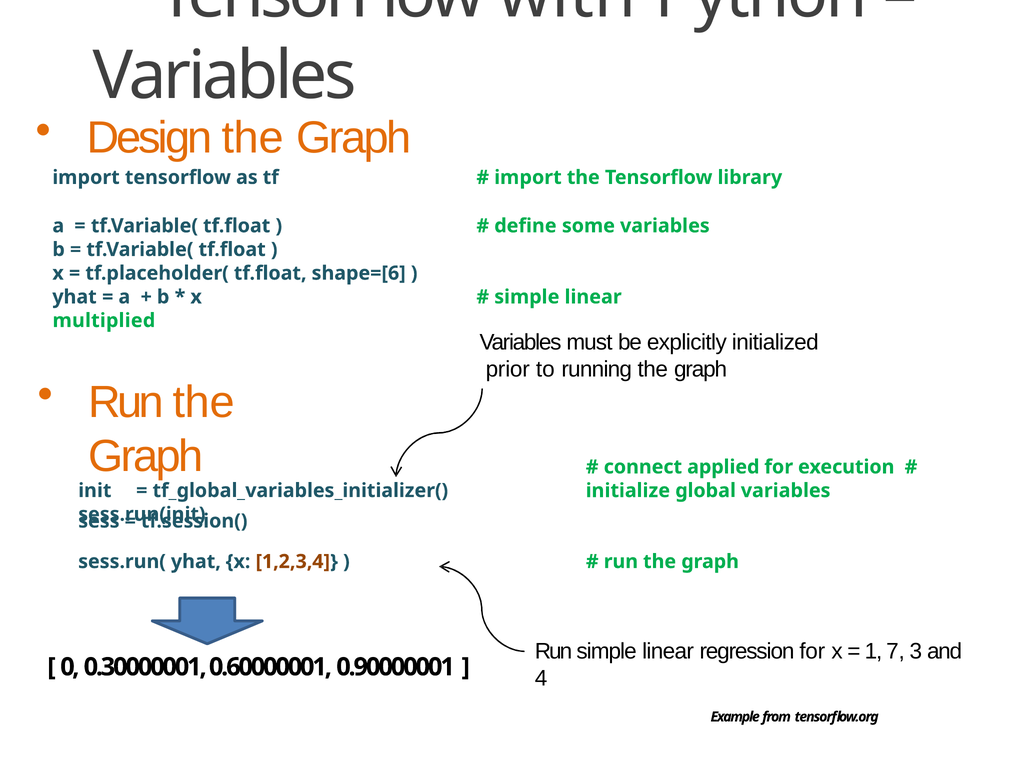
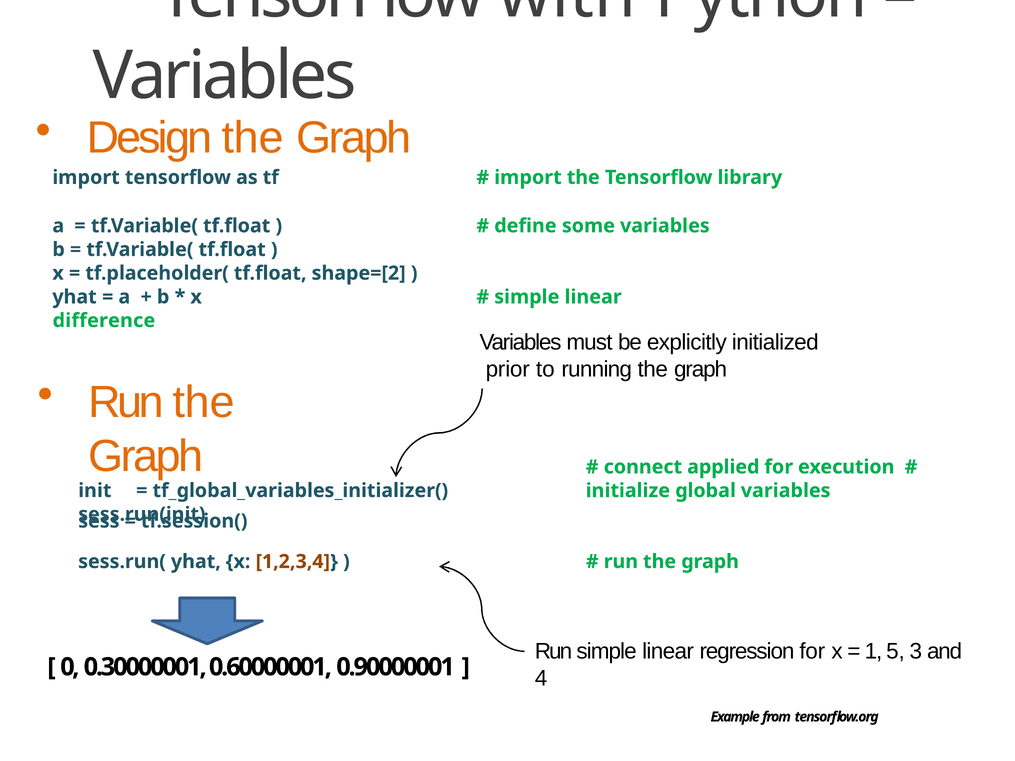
shape=[6: shape=[6 -> shape=[2 (359, 273)
multiplied: multiplied -> difference (104, 321)
7: 7 -> 5 (896, 652)
